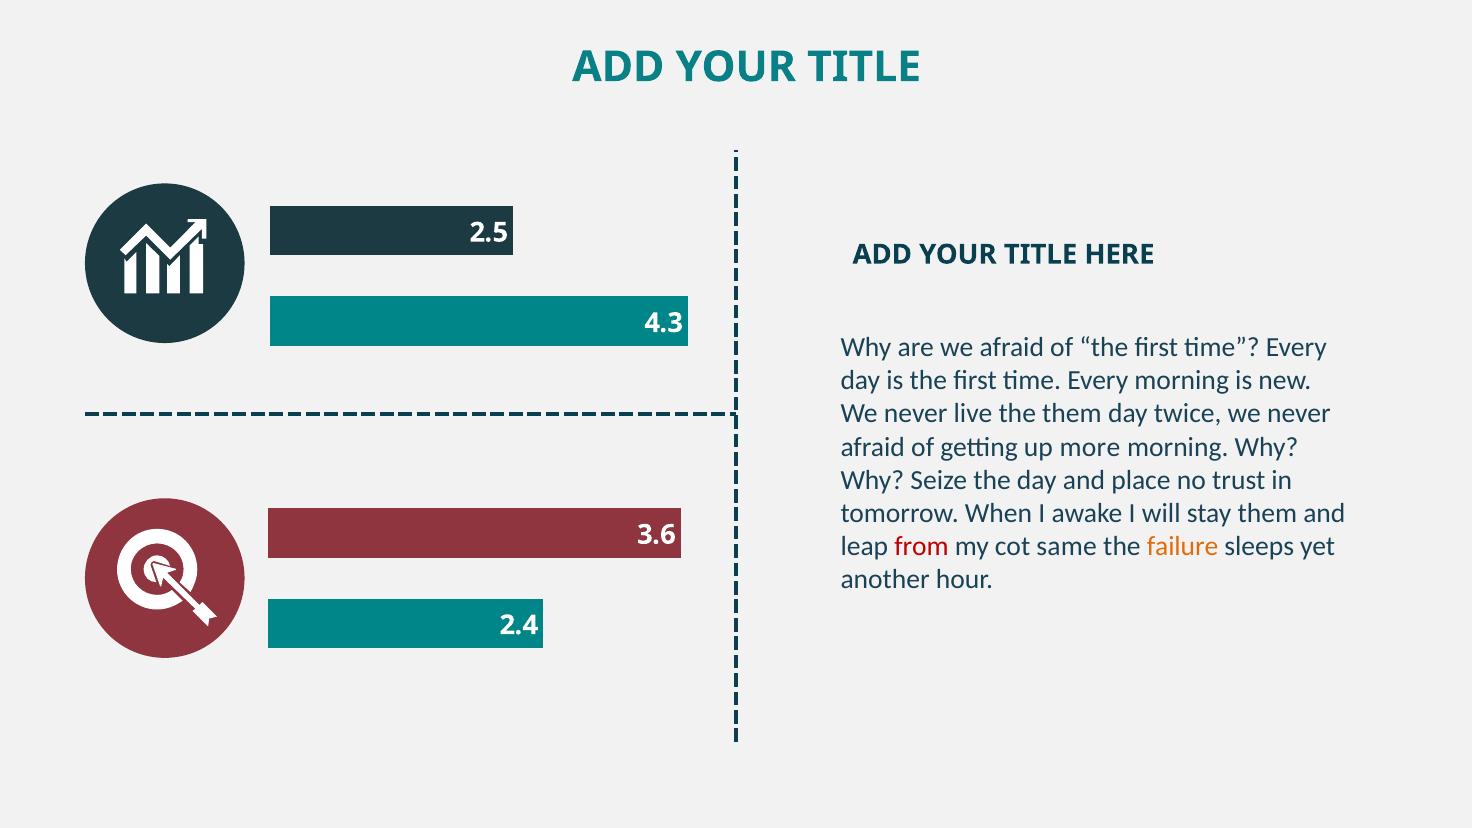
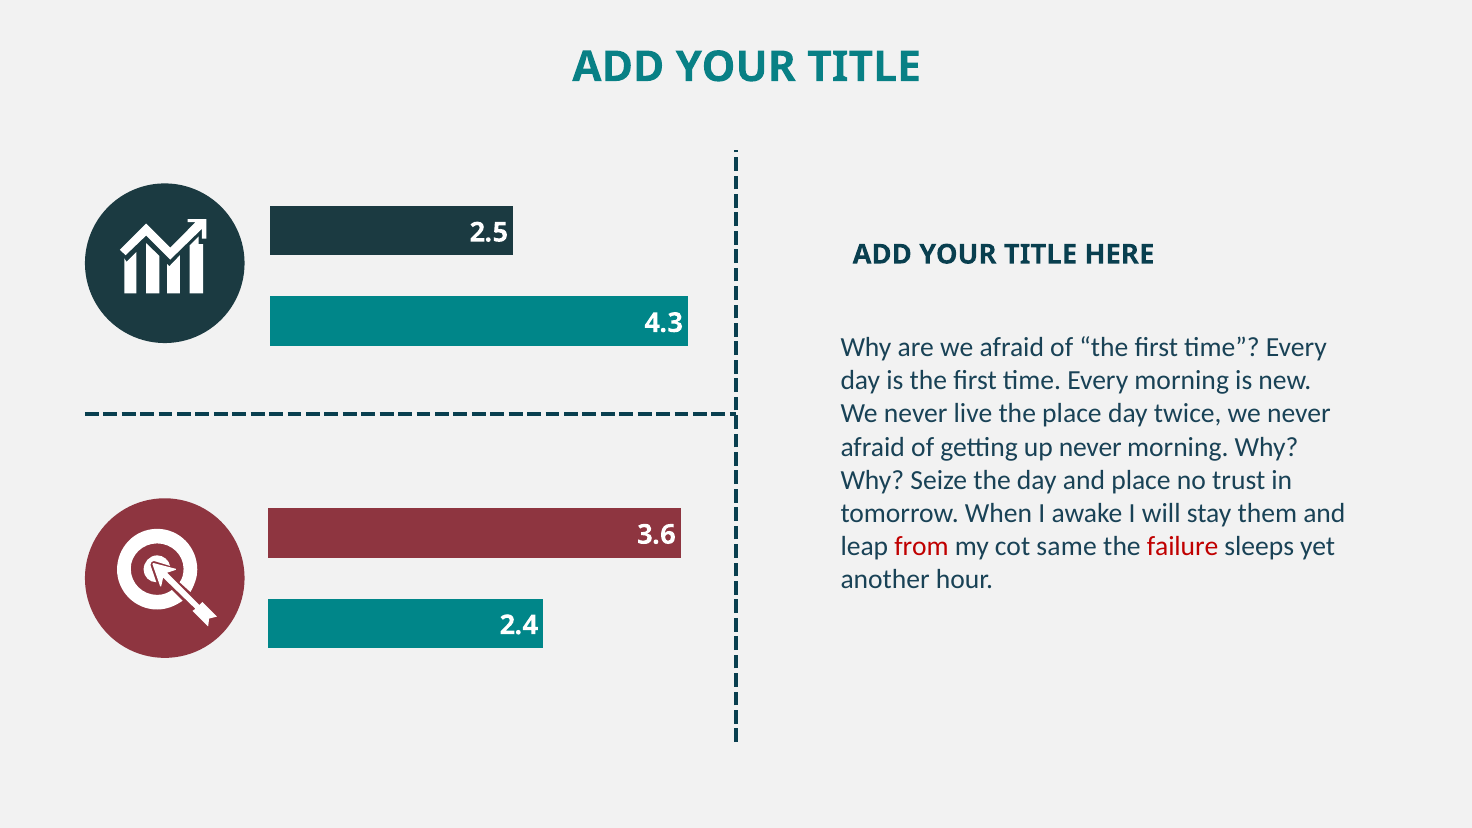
the them: them -> place (1072, 414)
up more: more -> never (1090, 447)
failure colour: orange -> red (1183, 546)
